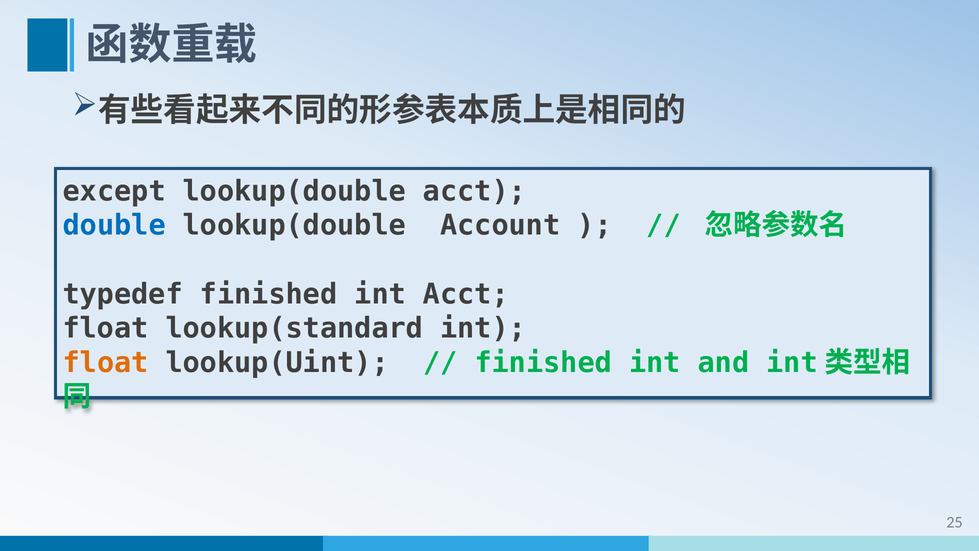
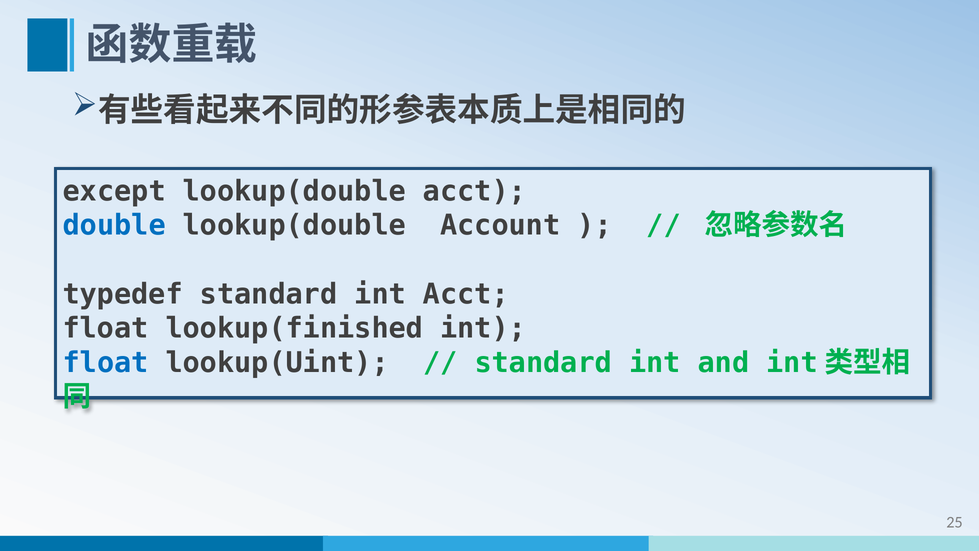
typedef finished: finished -> standard (269, 294)
lookup(standard: lookup(standard -> lookup(finished (294, 328)
float colour: orange -> blue (106, 363)
finished: finished -> standard (543, 363)
